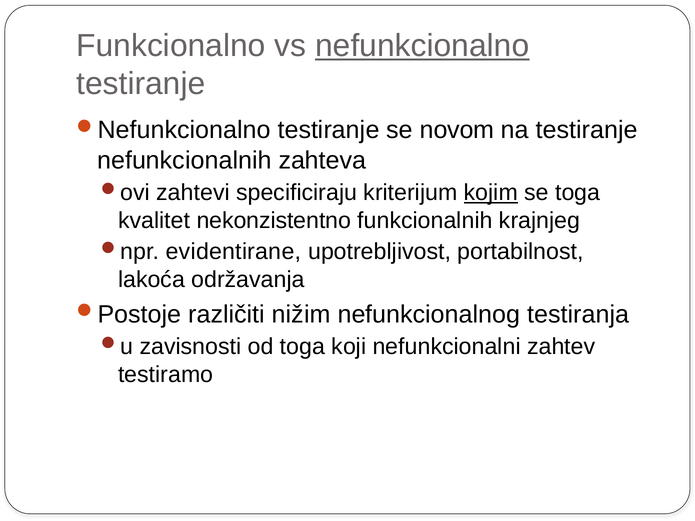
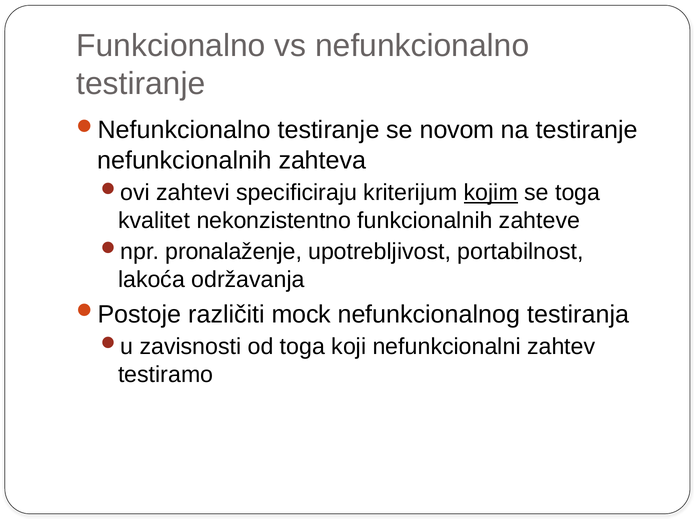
nefunkcionalno underline: present -> none (422, 46)
krajnjeg: krajnjeg -> zahteve (540, 221)
evidentirane: evidentirane -> pronalaženje (234, 252)
nižim: nižim -> mock (301, 314)
